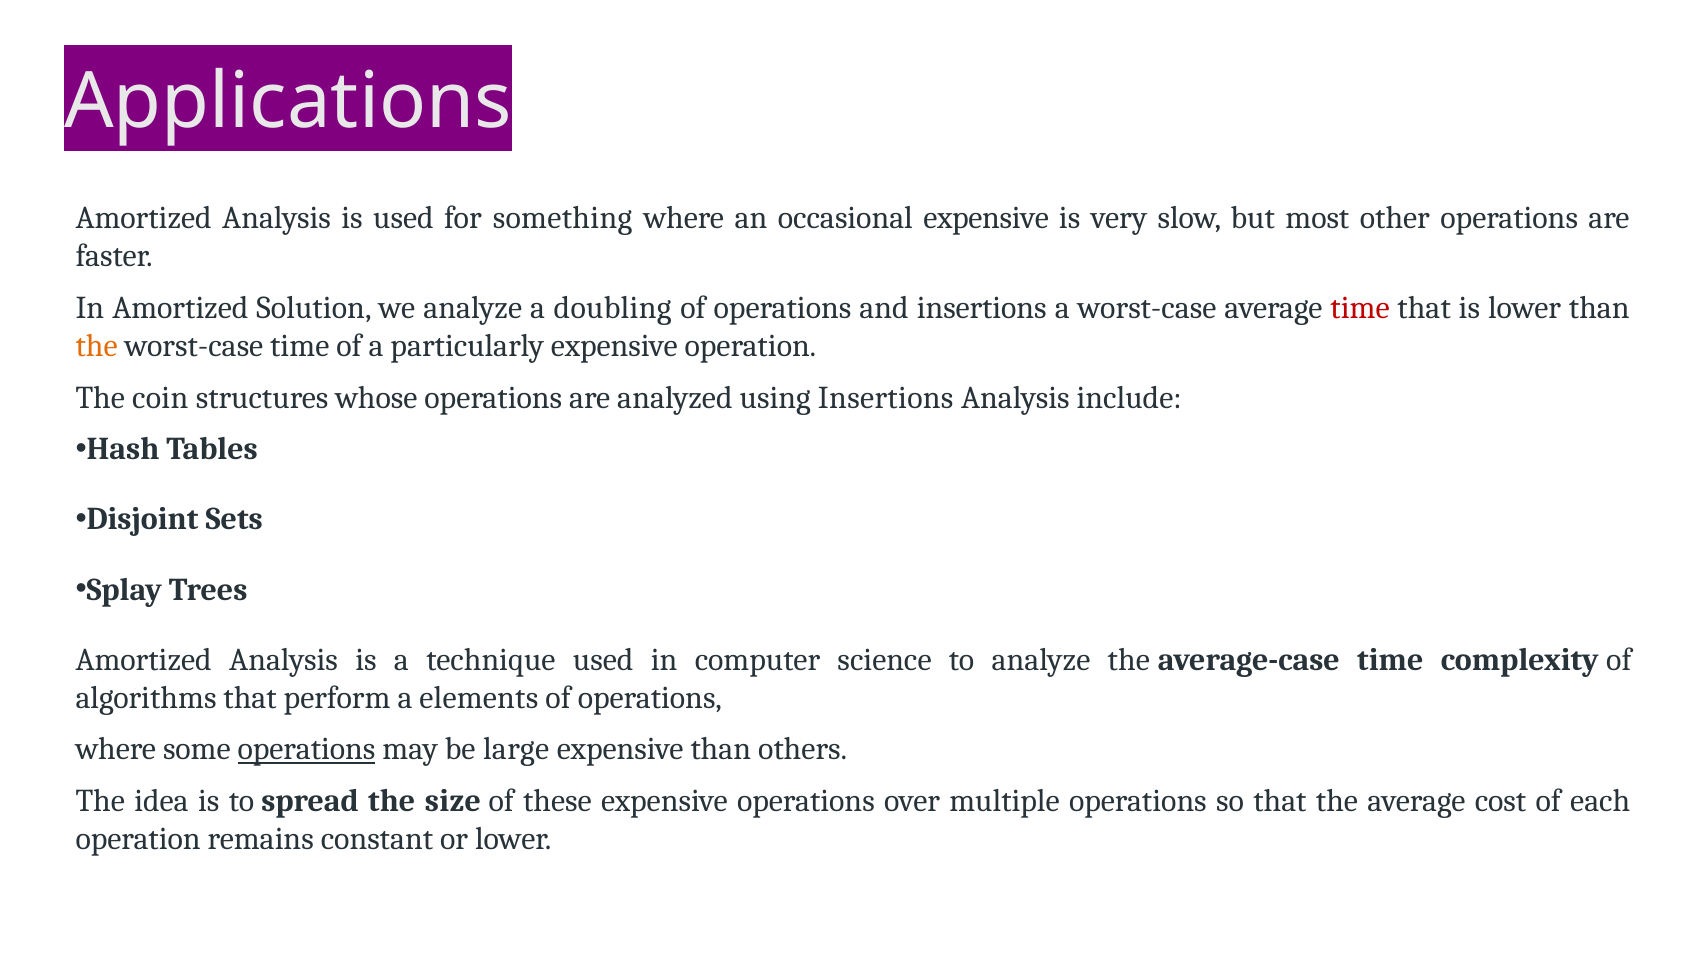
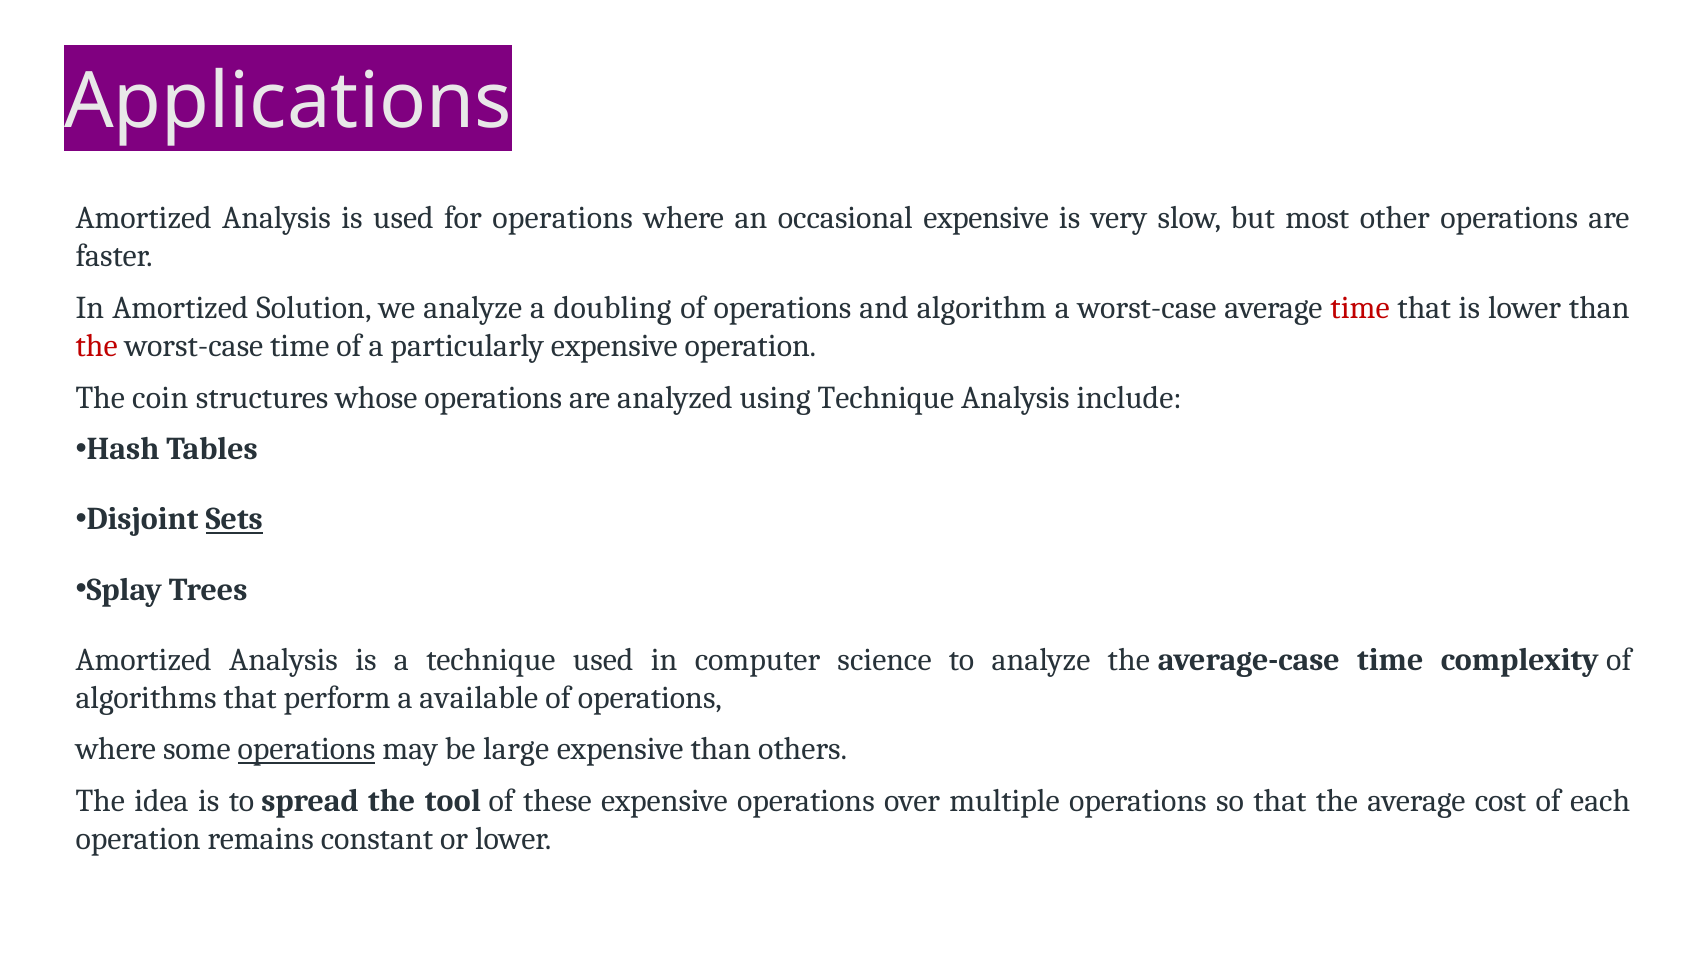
for something: something -> operations (563, 218)
and insertions: insertions -> algorithm (982, 308)
the colour: orange -> red (97, 346)
using Insertions: Insertions -> Technique (886, 398)
Sets underline: none -> present (234, 520)
elements: elements -> available (479, 698)
size: size -> tool (453, 801)
